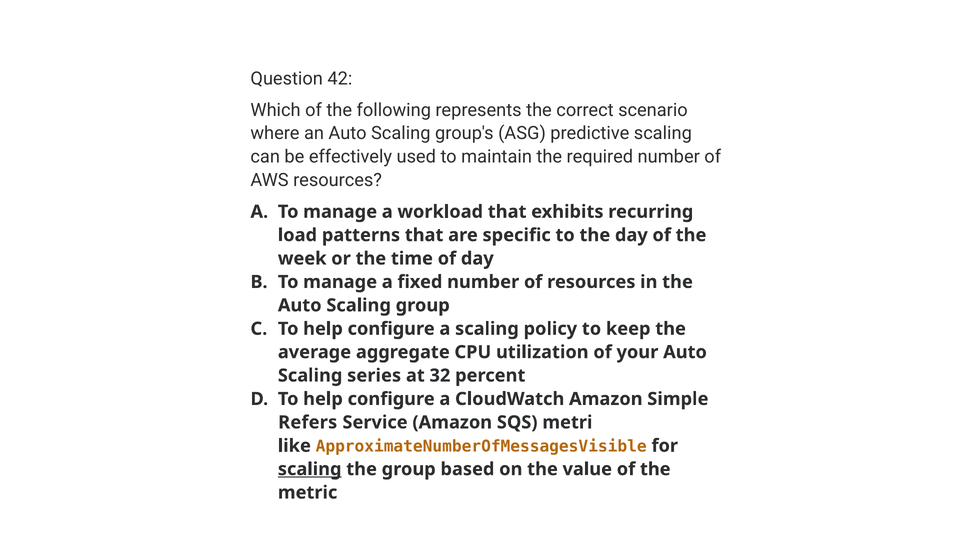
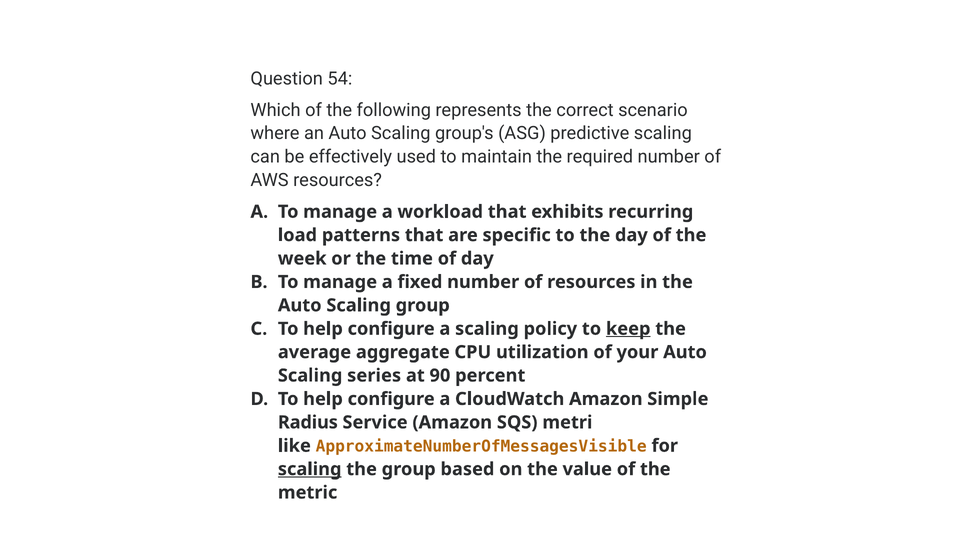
42: 42 -> 54 (340, 79)
keep underline: none -> present (628, 329)
32: 32 -> 90 (440, 376)
Refers: Refers -> Radius (308, 423)
